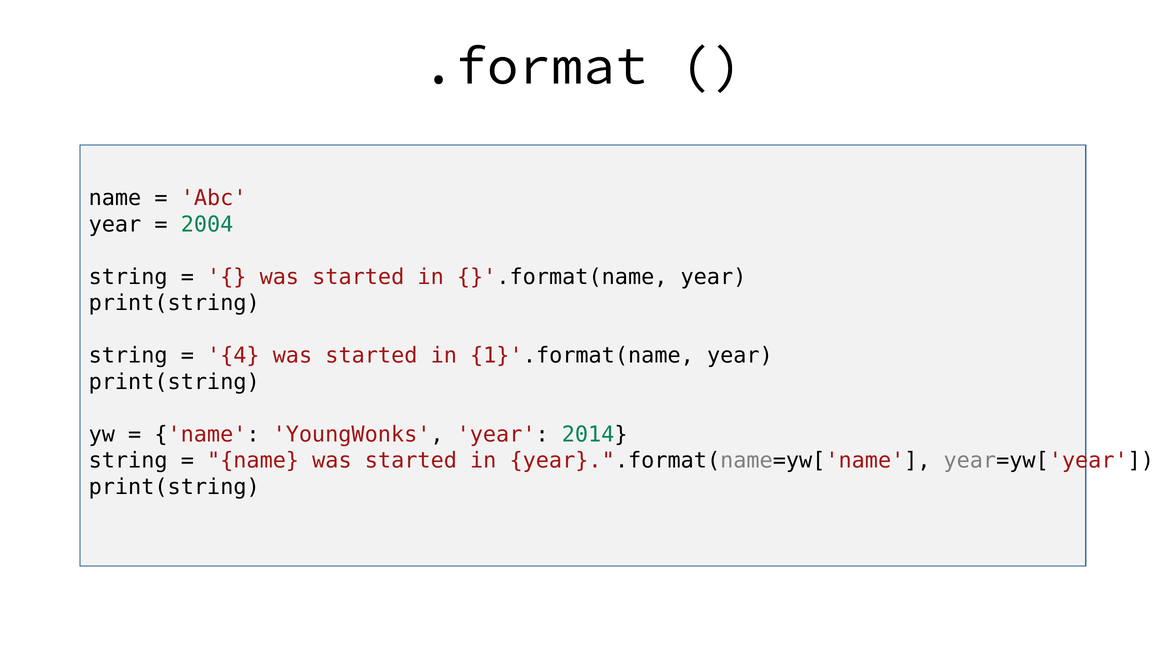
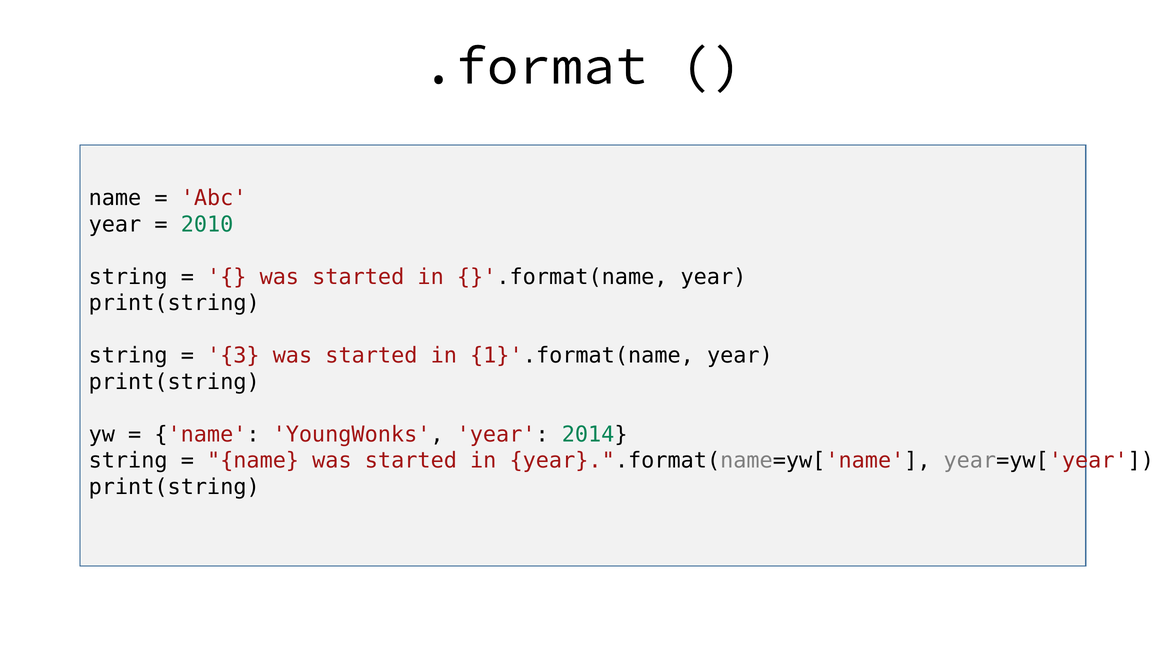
2004: 2004 -> 2010 (207, 224)
4: 4 -> 3 (233, 356)
